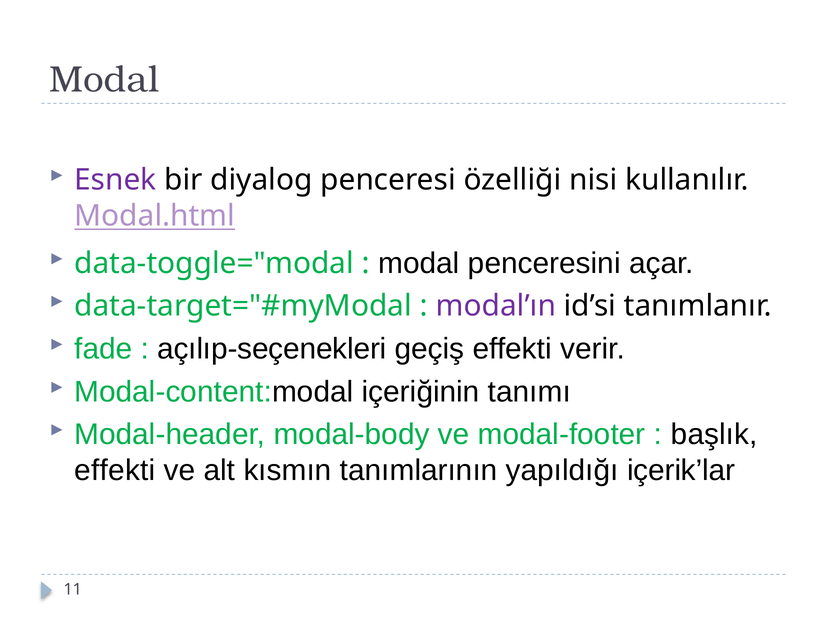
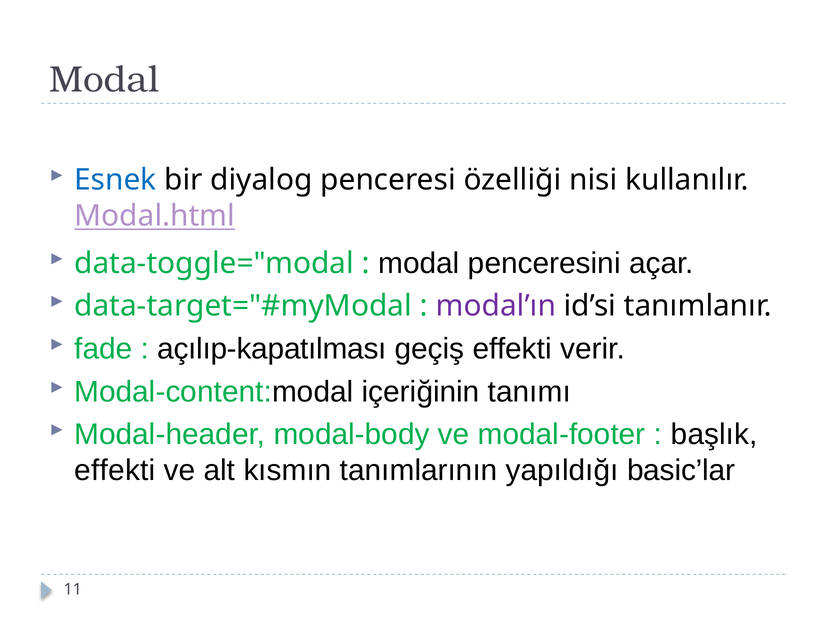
Esnek colour: purple -> blue (115, 180)
açılıp-seçenekleri: açılıp-seçenekleri -> açılıp-kapatılması (272, 349)
içerik’lar: içerik’lar -> basic’lar (681, 471)
